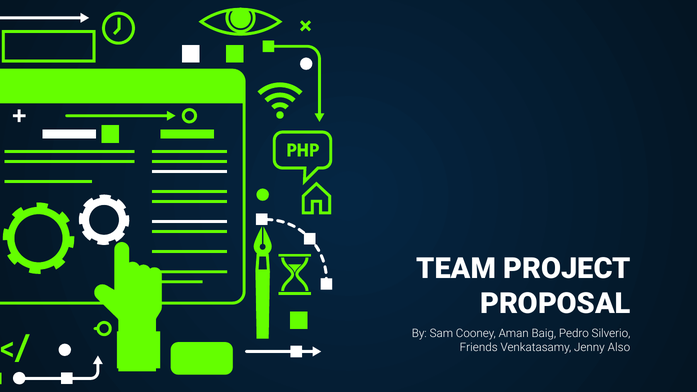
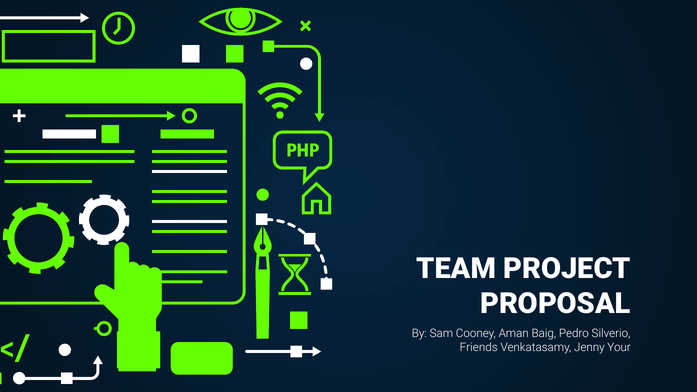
Also: Also -> Your (619, 347)
